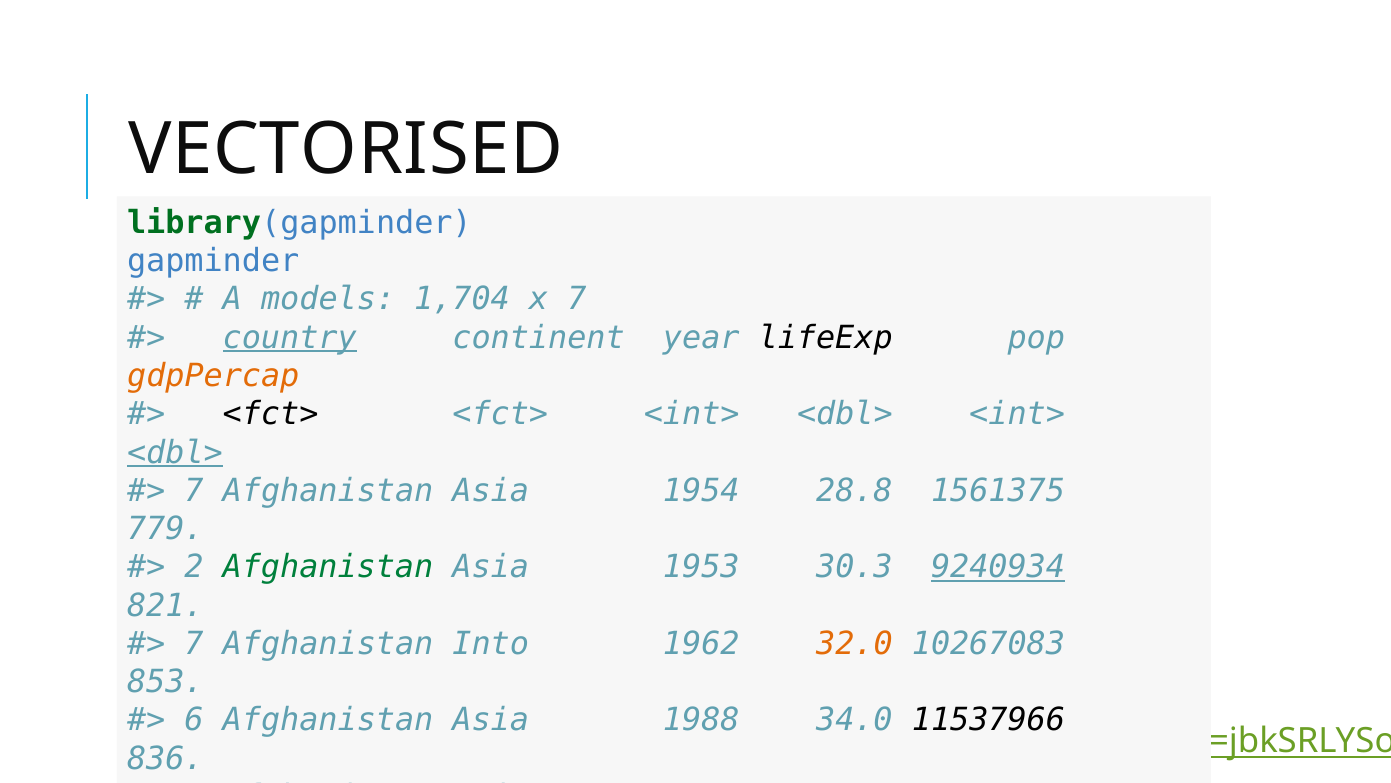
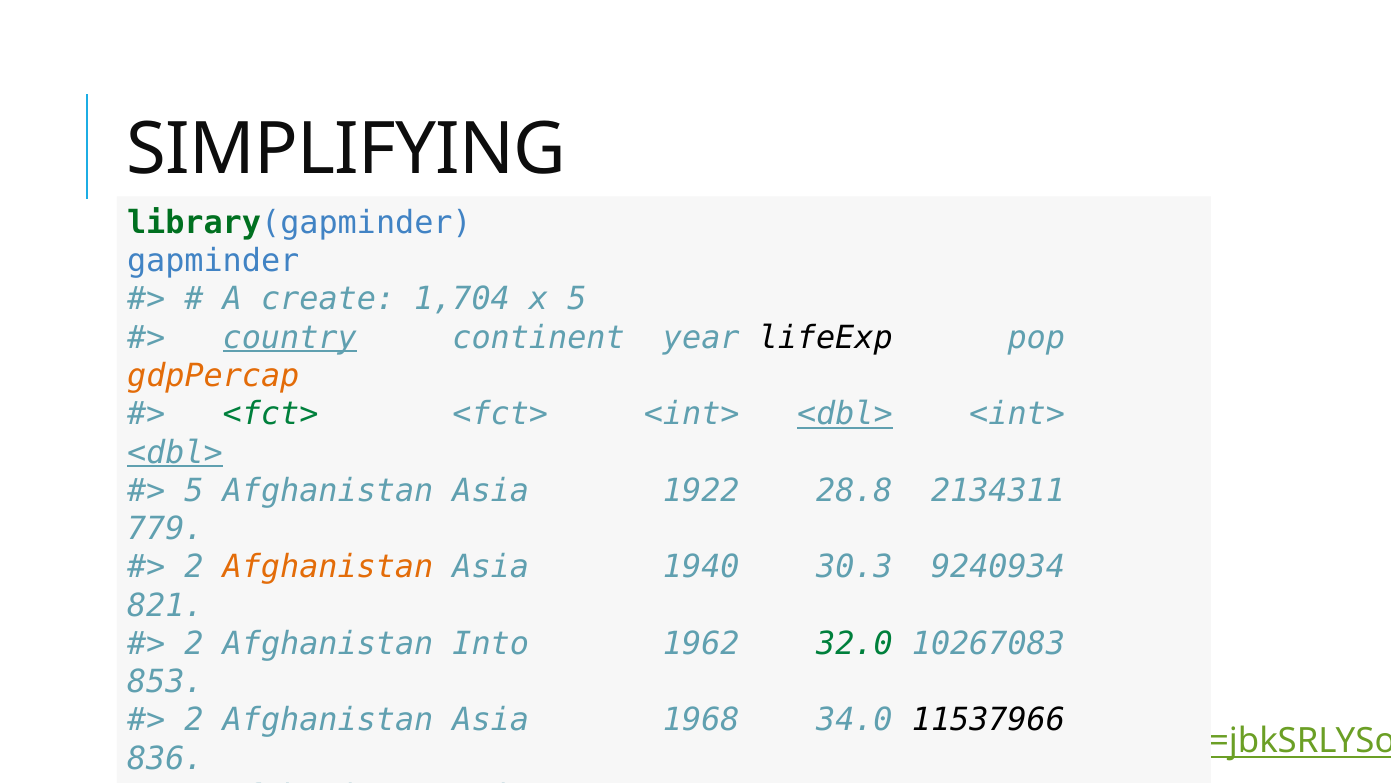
VECTORISED: VECTORISED -> SIMPLIFYING (346, 149)
models: models -> create (328, 299)
x 7: 7 -> 5 (577, 299)
<fct> colour: black -> green (271, 414)
<dbl> underline: none -> present (845, 414)
7: 7 -> 5 (194, 490)
1954: 1954 -> 1922 (701, 490)
1561375: 1561375 -> 2134311 (998, 490)
Afghanistan colour: green -> orange (328, 567)
1953: 1953 -> 1940 (701, 567)
9240934 underline: present -> none (998, 567)
7: 7 -> 2 (194, 643)
32.0 colour: orange -> green (854, 643)
6: 6 -> 2 (194, 720)
1988: 1988 -> 1968 (701, 720)
